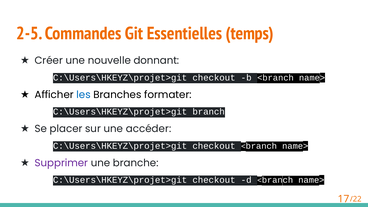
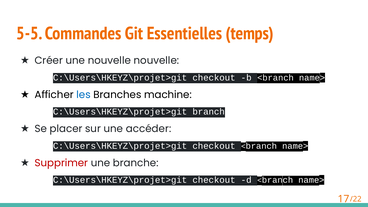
2-5: 2-5 -> 5-5 (29, 34)
nouvelle donnant: donnant -> nouvelle (156, 61)
formater: formater -> machine (168, 95)
Supprimer colour: purple -> red (61, 163)
